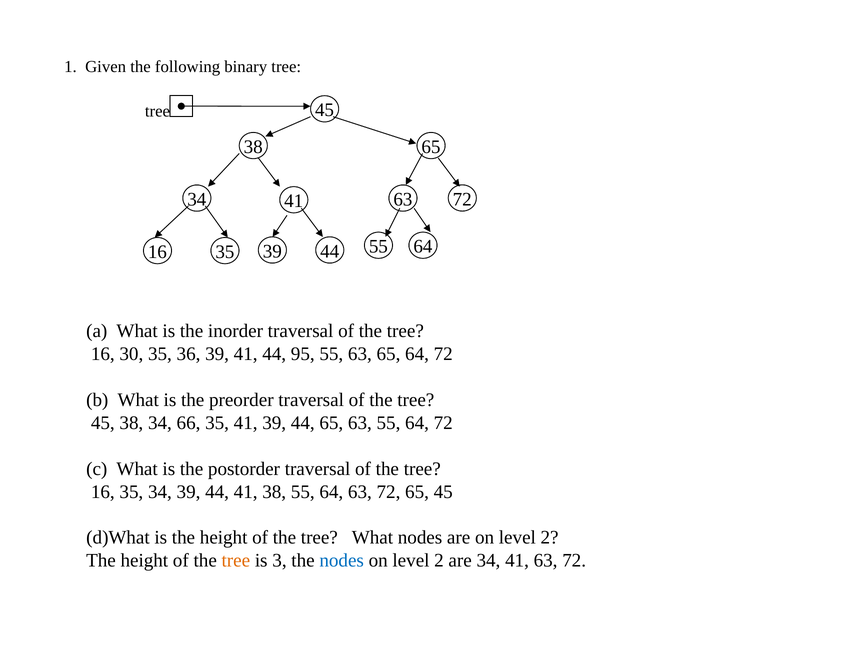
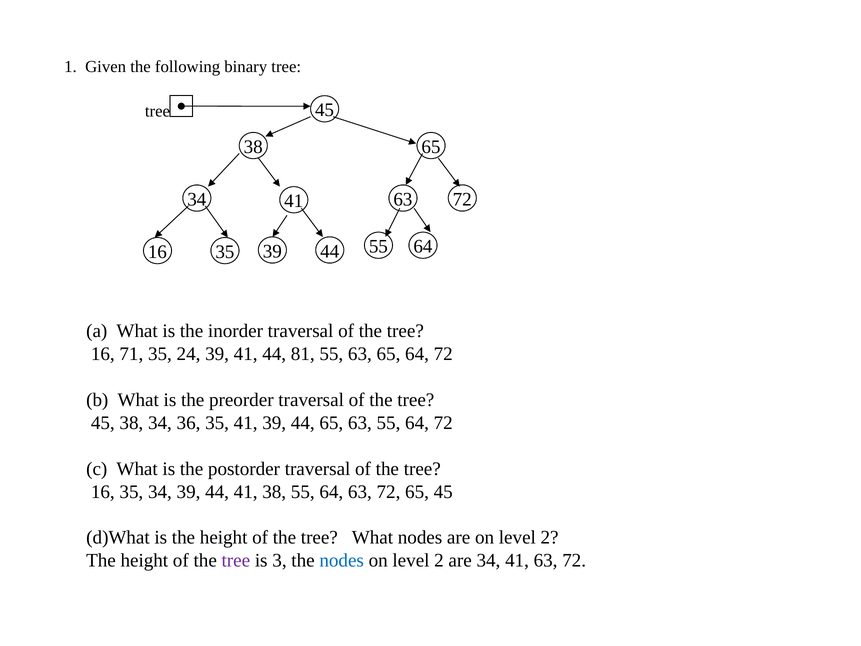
30: 30 -> 71 (131, 354)
36: 36 -> 24 (189, 354)
95: 95 -> 81 (303, 354)
66: 66 -> 36 (189, 423)
tree colour: orange -> purple (236, 560)
